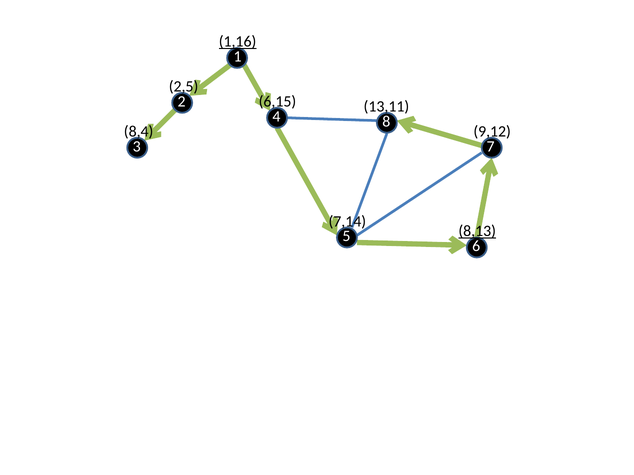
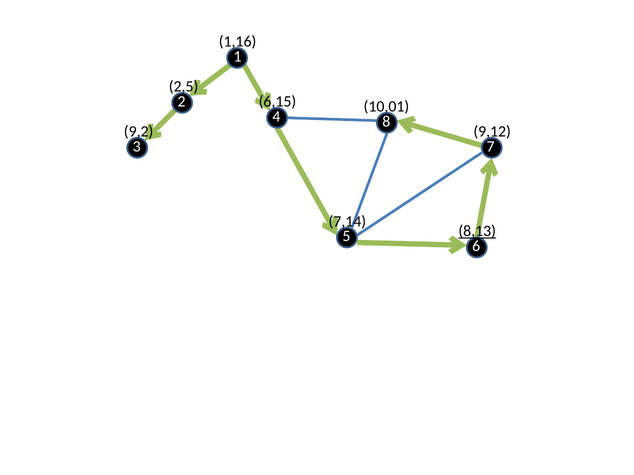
1,16 underline: present -> none (238, 42)
13,11: 13,11 -> 10,01 (386, 107)
8,4: 8,4 -> 9,2 (139, 132)
